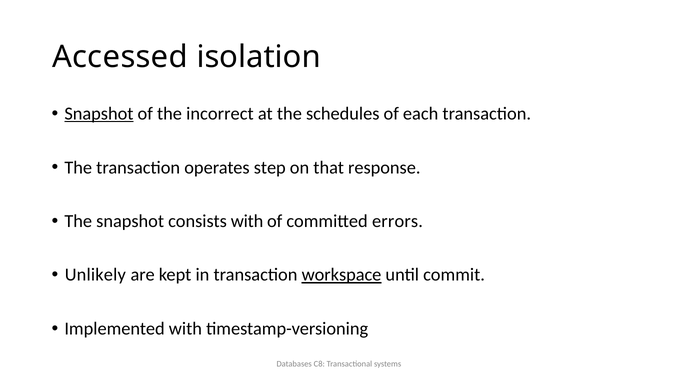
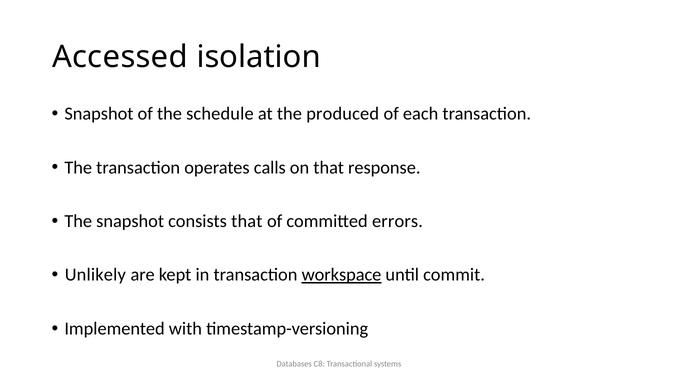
Snapshot underline: present -> none (99, 114)
incorrect: incorrect -> schedule (220, 114)
schedules: schedules -> produced (343, 114)
step: step -> calls (270, 168)
consists with: with -> that (247, 221)
